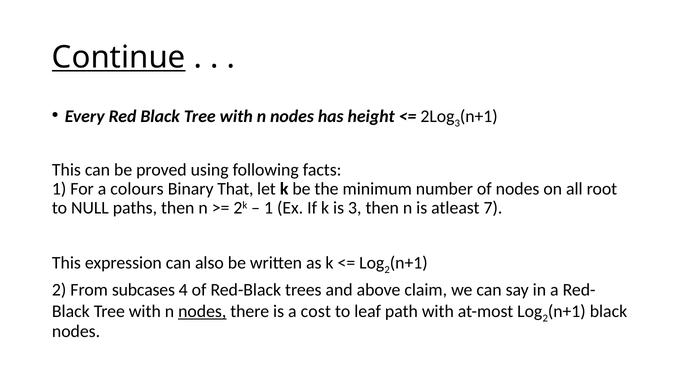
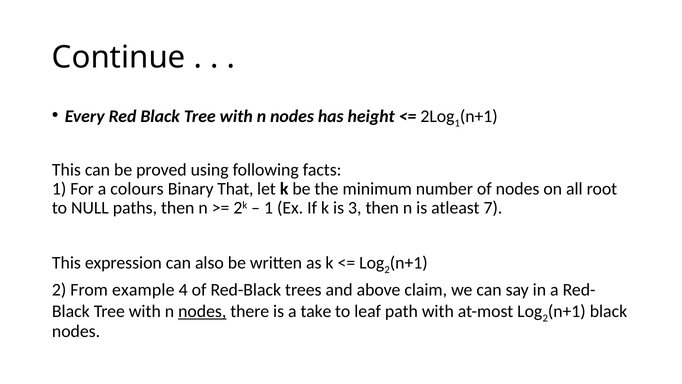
Continue underline: present -> none (119, 57)
3: 3 -> 1 (457, 123)
subcases: subcases -> example (143, 290)
cost: cost -> take (316, 311)
